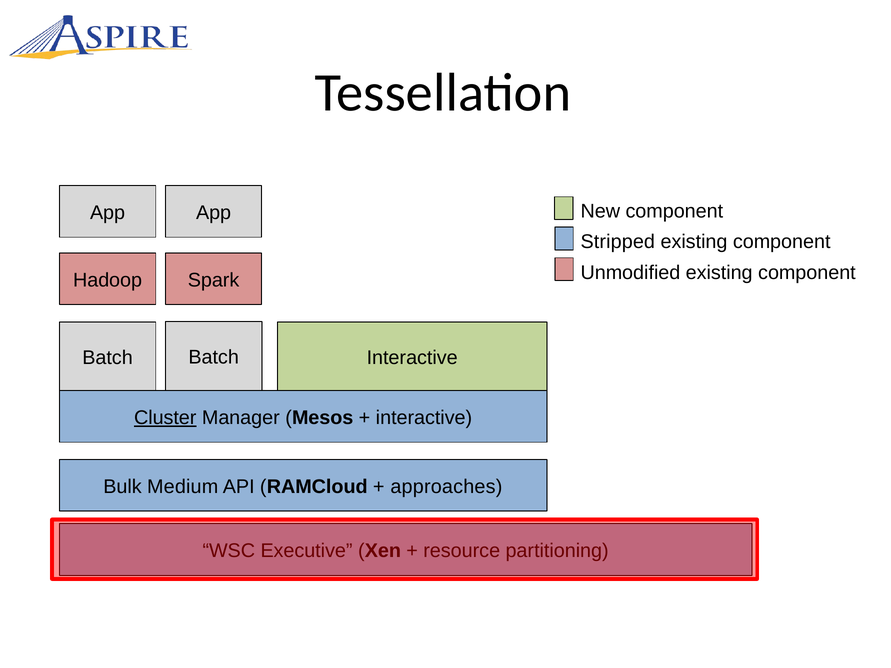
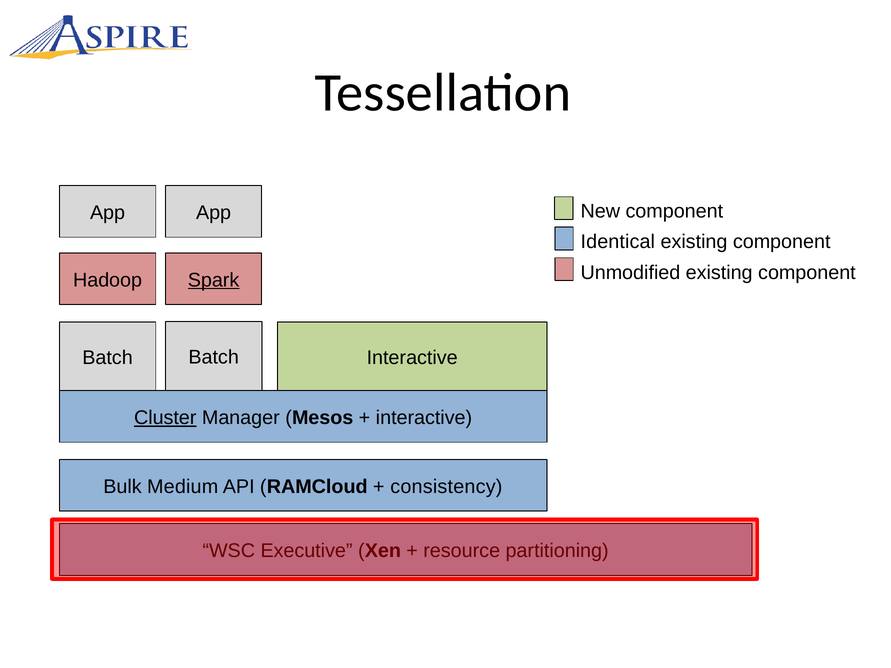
Stripped: Stripped -> Identical (618, 242)
Spark underline: none -> present (214, 280)
approaches: approaches -> consistency (446, 487)
